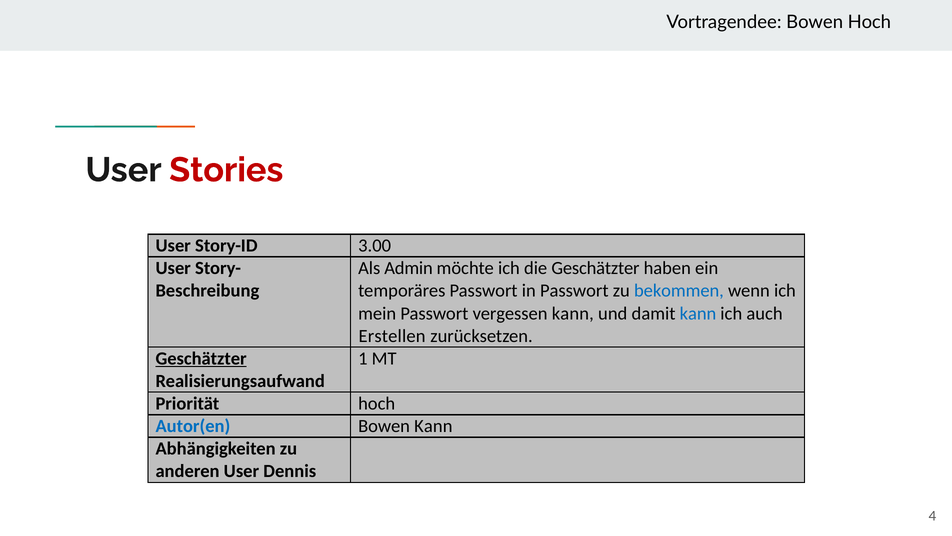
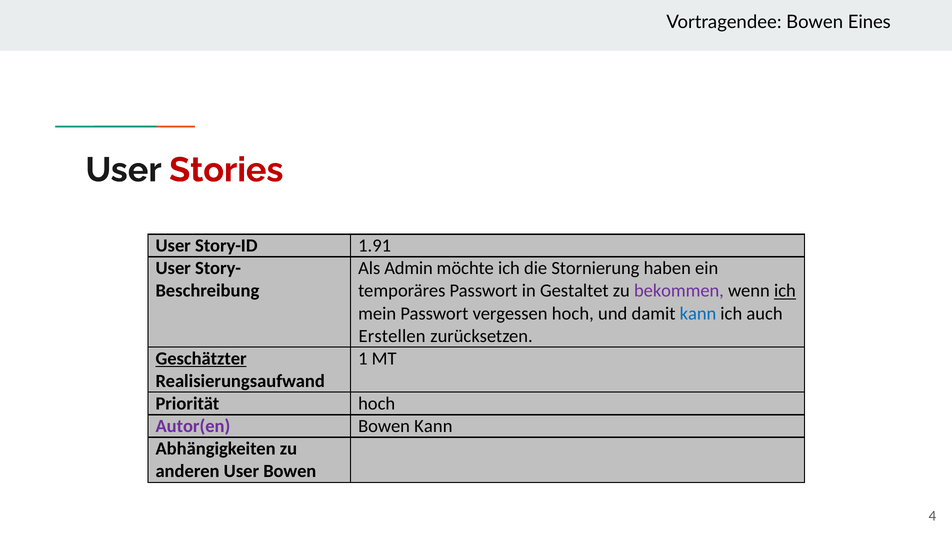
Bowen Hoch: Hoch -> Eines (869, 22)
3.00: 3.00 -> 1.91 (375, 245)
die Geschätzter: Geschätzter -> Stornierung (595, 268)
in Passwort: Passwort -> Gestaltet (574, 291)
bekommen colour: blue -> purple (679, 291)
ich underline: none -> present (785, 291)
vergessen kann: kann -> hoch (573, 313)
Autor(en colour: blue -> purple (193, 426)
User Dennis: Dennis -> Bowen (290, 471)
